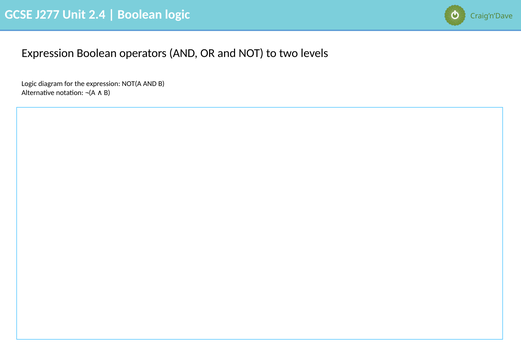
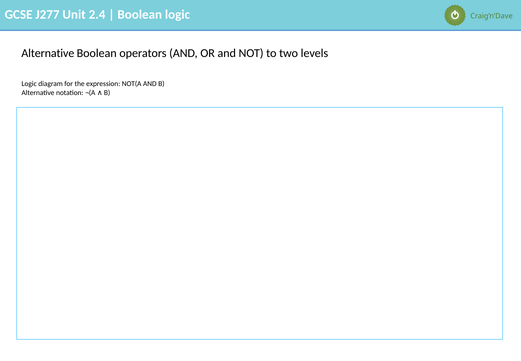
Expression: Expression -> Alternative (48, 53)
